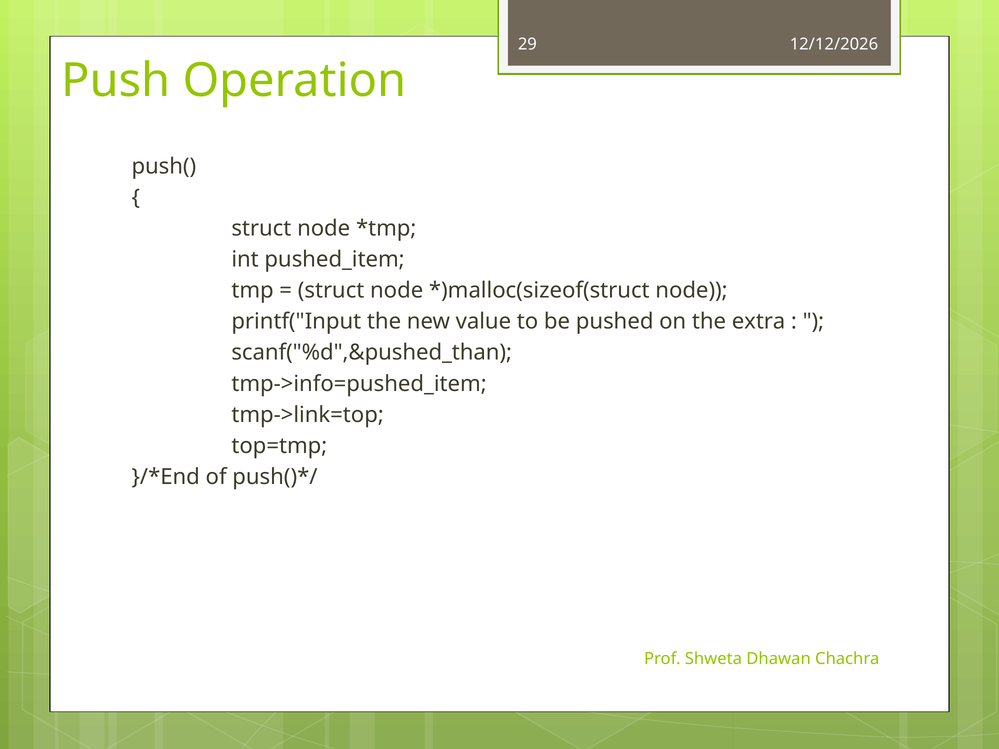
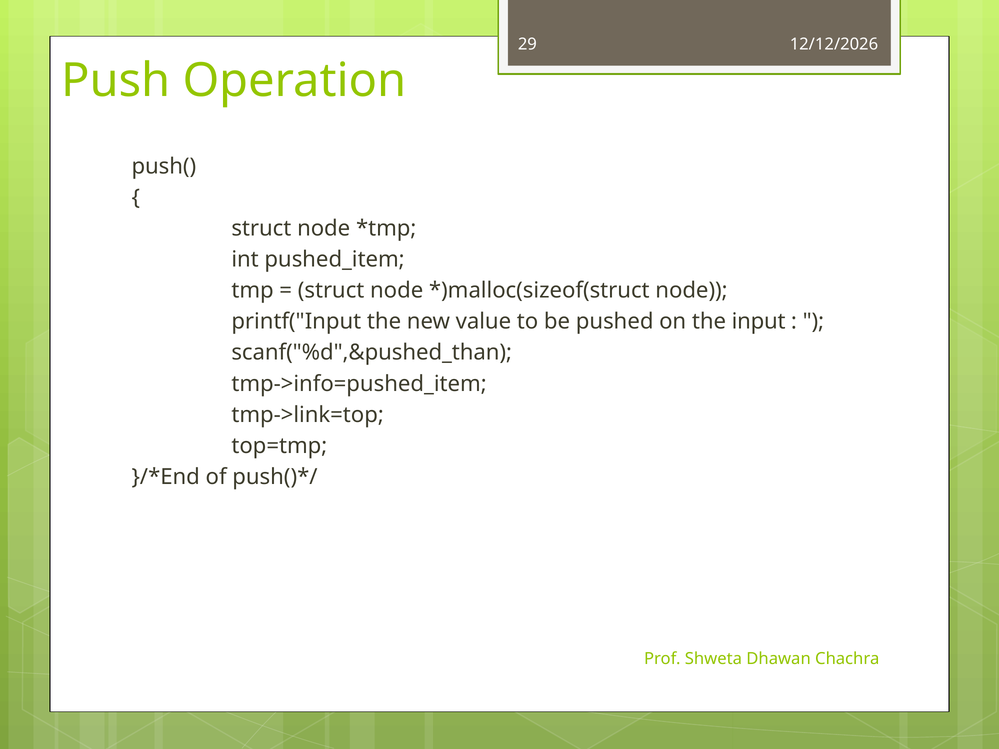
extra: extra -> input (759, 322)
